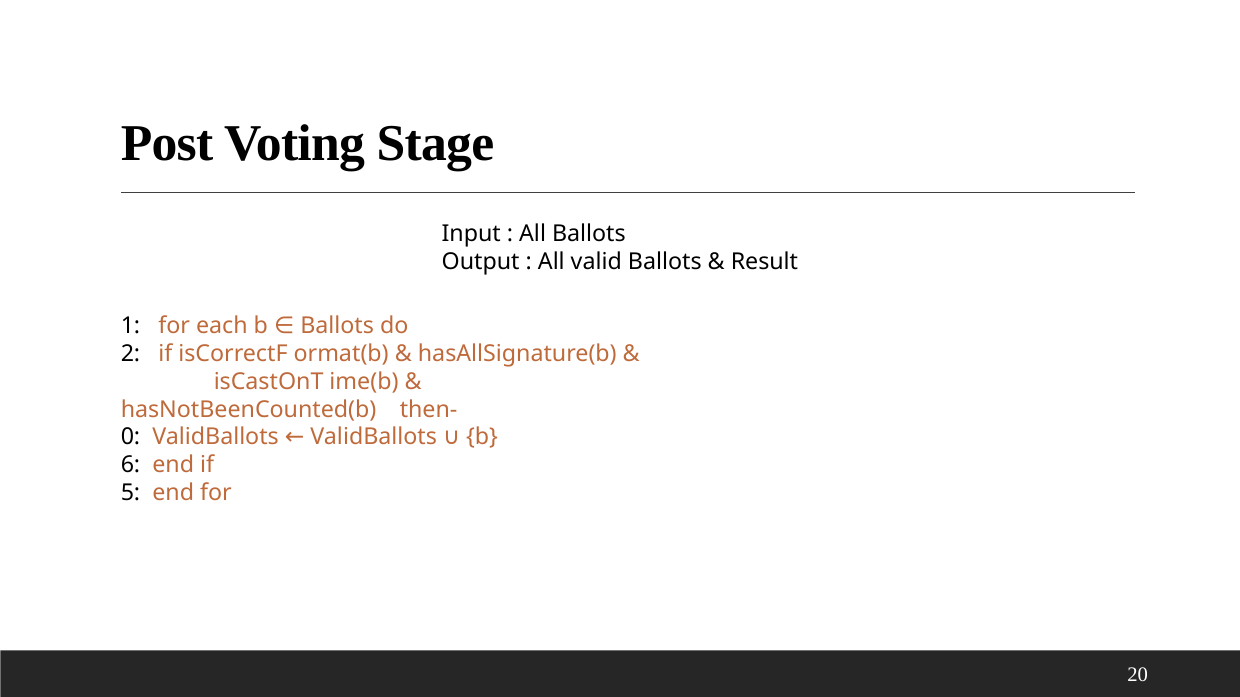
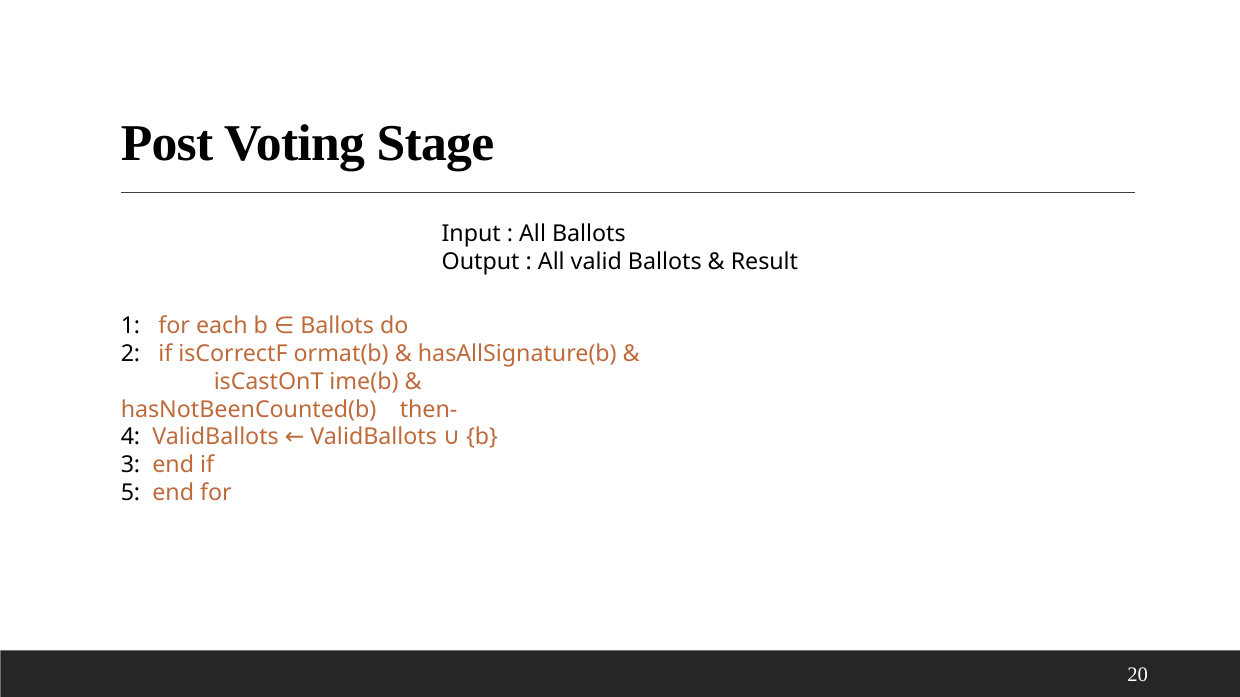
0: 0 -> 4 (130, 438)
6: 6 -> 3 (130, 466)
